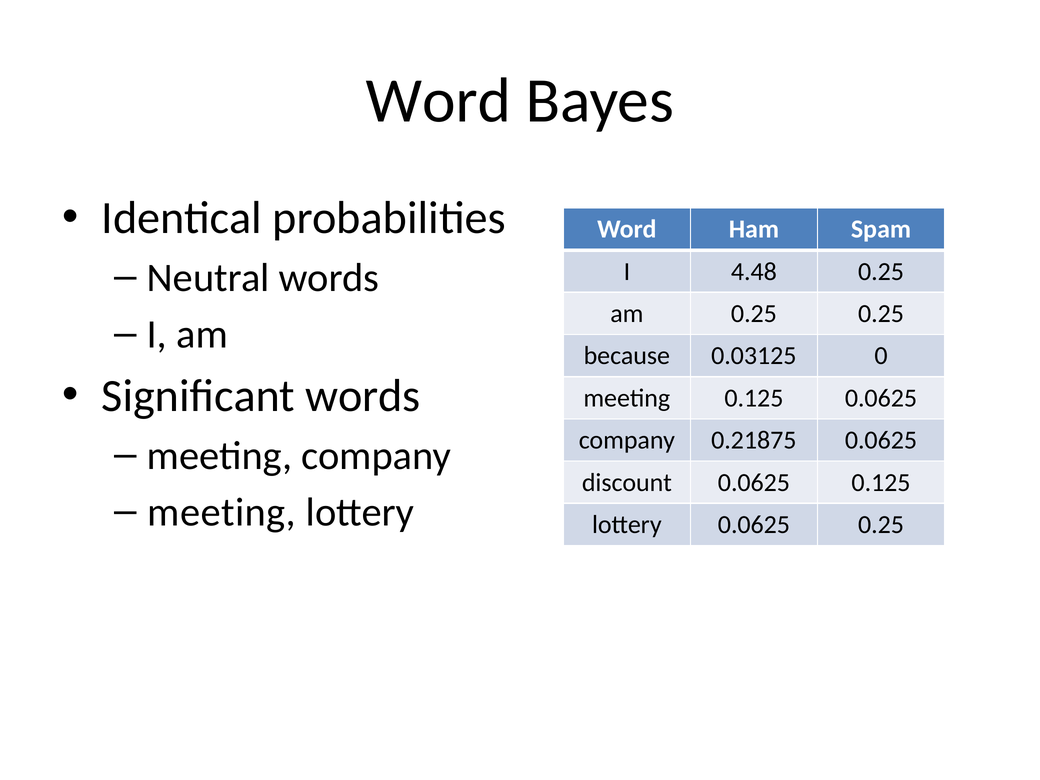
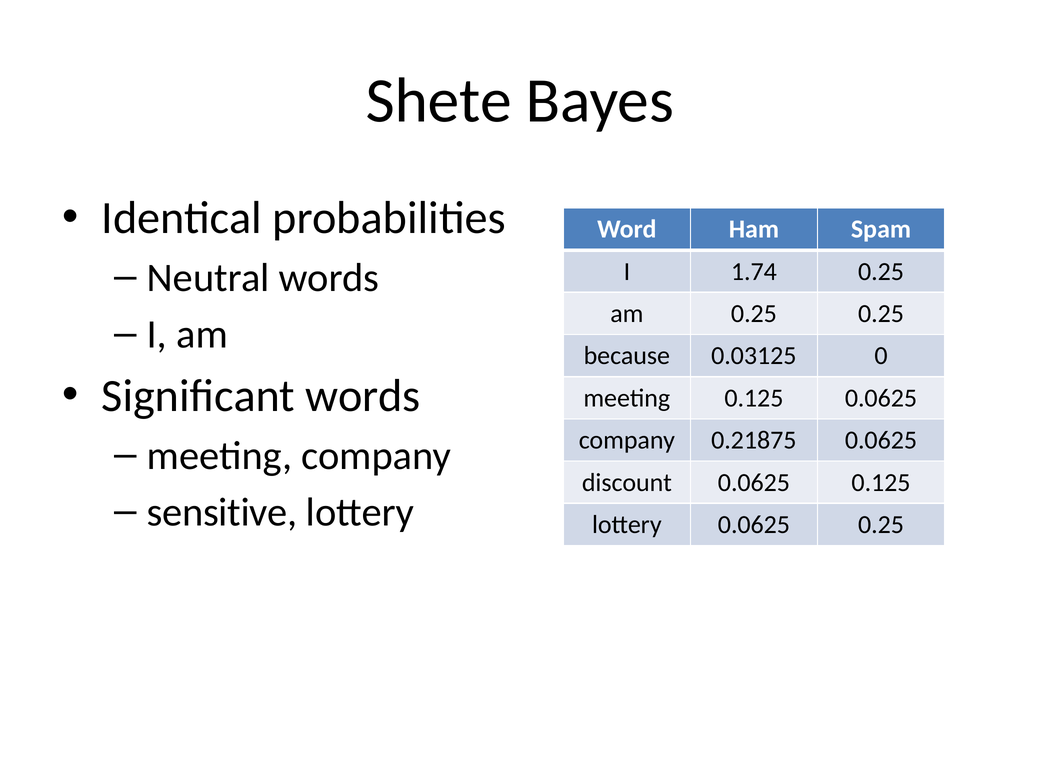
Word: Word -> Shete (439, 101)
4.48: 4.48 -> 1.74 (754, 272)
meeting: meeting -> sensitive (222, 512)
